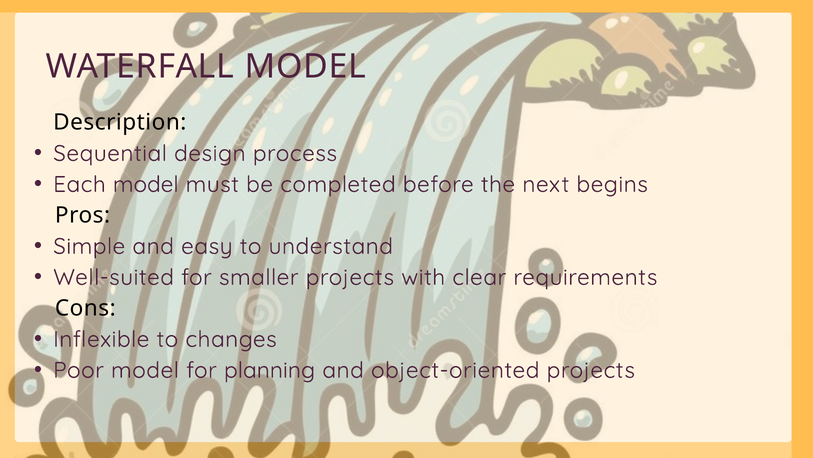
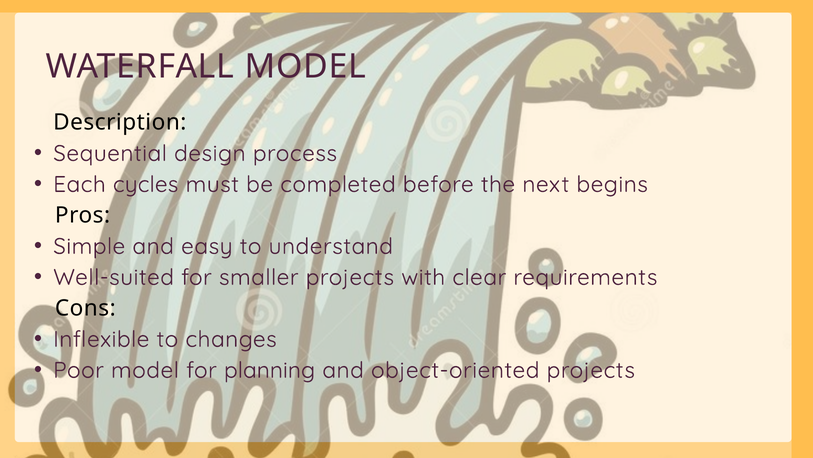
Each model: model -> cycles (146, 184)
